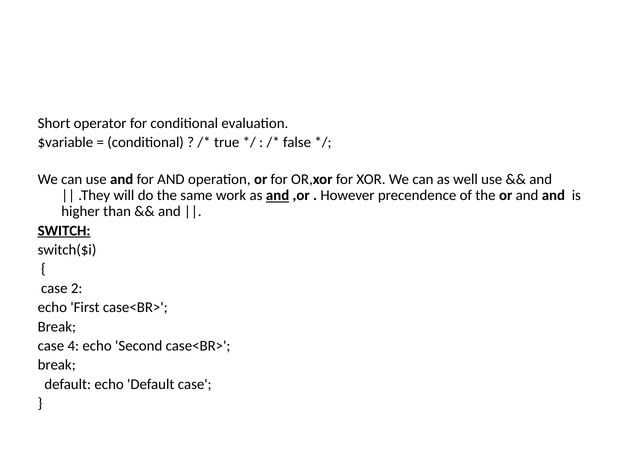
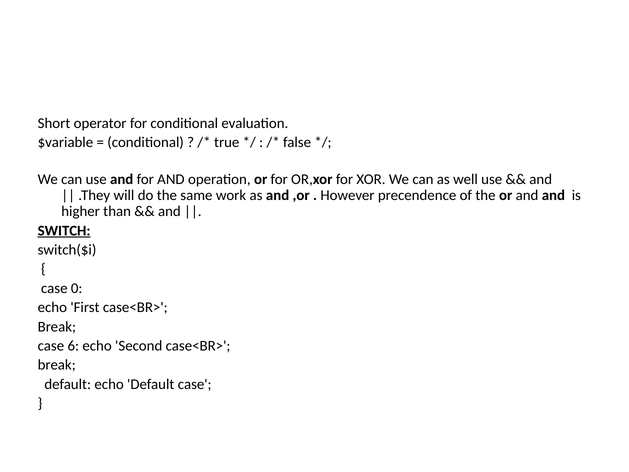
and underline: present -> none (278, 195)
2: 2 -> 0 (77, 288)
4: 4 -> 6 (73, 346)
